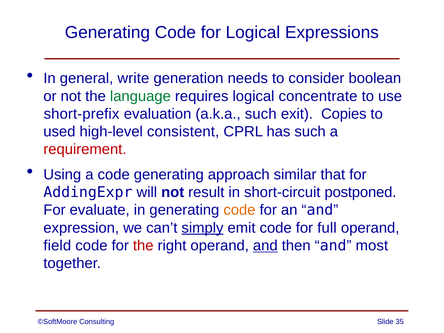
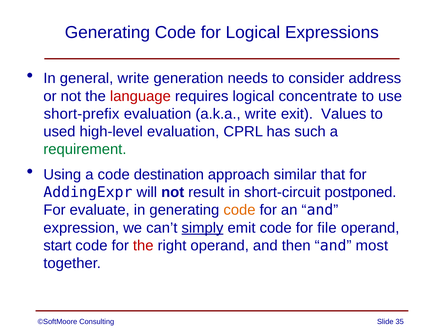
boolean: boolean -> address (375, 78)
language colour: green -> red (140, 96)
a.k.a such: such -> write (261, 114)
Copies: Copies -> Values (344, 114)
high-level consistent: consistent -> evaluation (183, 132)
requirement colour: red -> green (85, 149)
code generating: generating -> destination (169, 175)
full: full -> file (327, 228)
field: field -> start (57, 246)
and underline: present -> none (265, 246)
